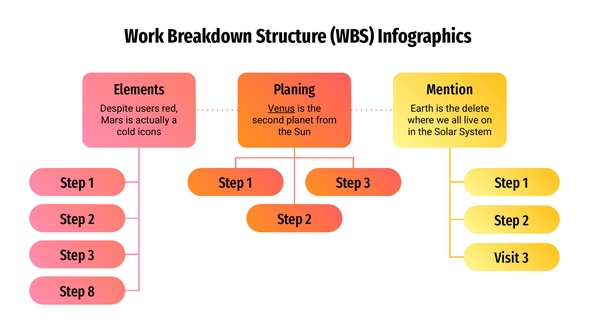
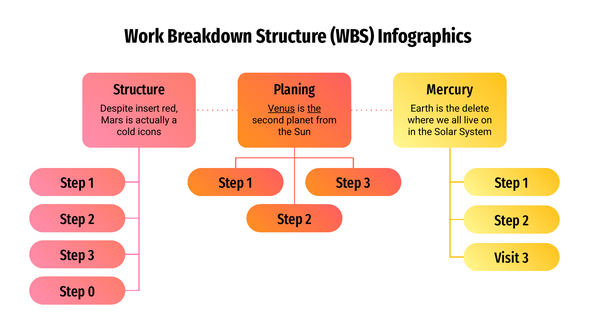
Elements: Elements -> Structure (139, 90)
Mention: Mention -> Mercury (450, 90)
users: users -> insert (148, 109)
the underline: none -> present (314, 109)
8: 8 -> 0 (91, 292)
